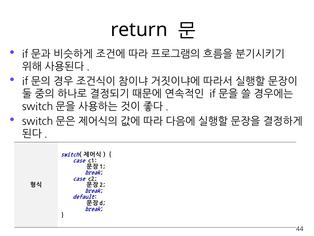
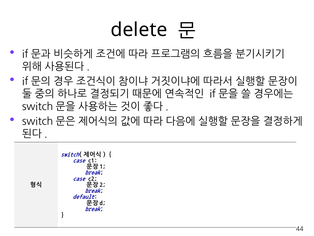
return: return -> delete (139, 30)
